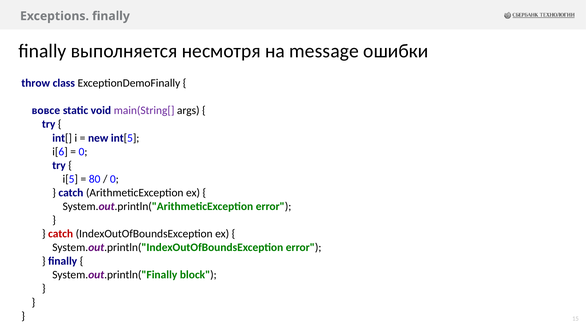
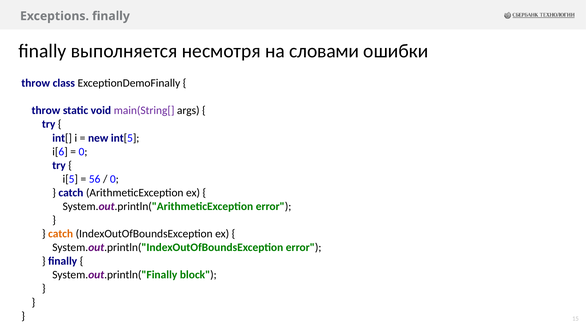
message: message -> словами (324, 51)
вовсе: вовсе -> throw (46, 110)
80: 80 -> 56 (95, 179)
catch colour: red -> orange (61, 234)
